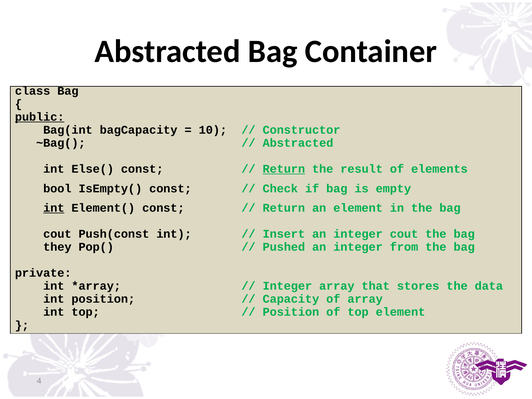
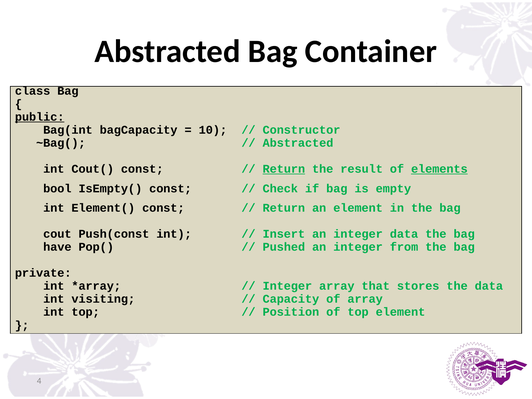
Else(: Else( -> Cout( (93, 169)
elements underline: none -> present (439, 169)
int underline: present -> none (54, 208)
integer cout: cout -> data (404, 234)
they: they -> have (57, 247)
int position: position -> visiting (103, 299)
